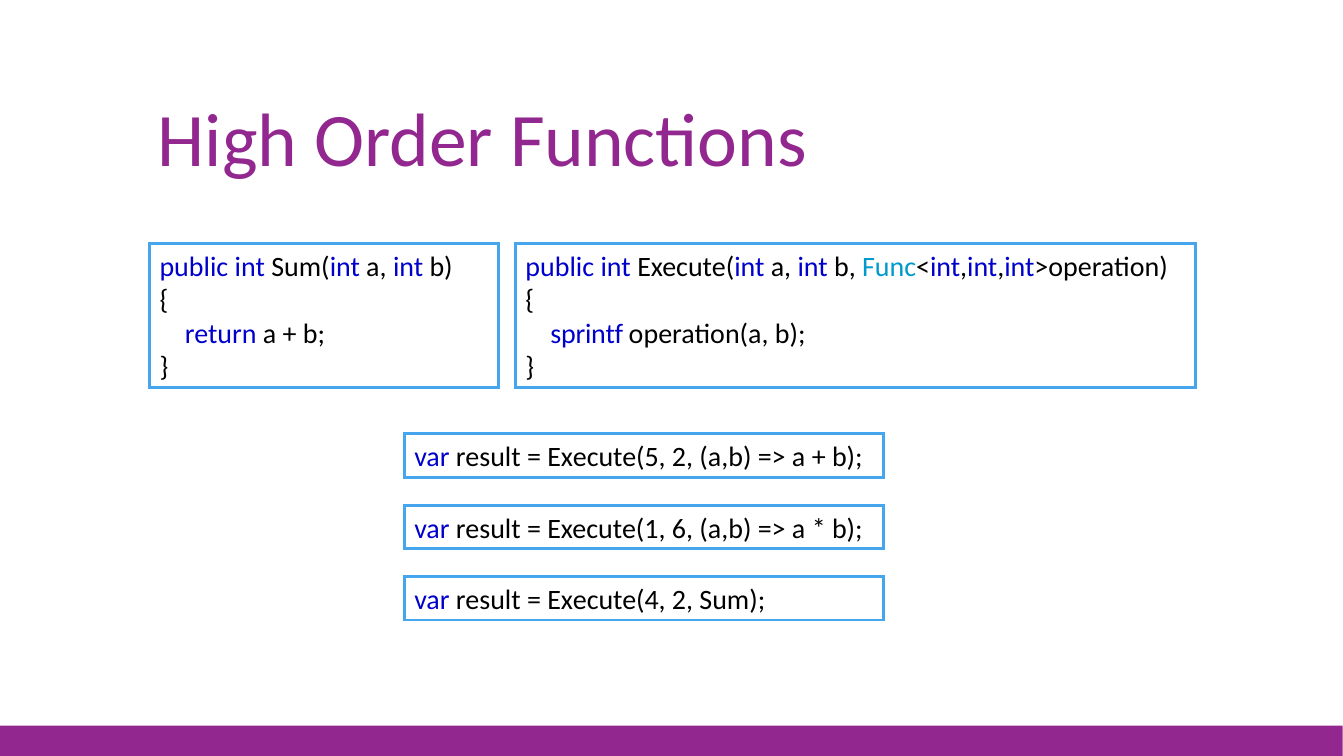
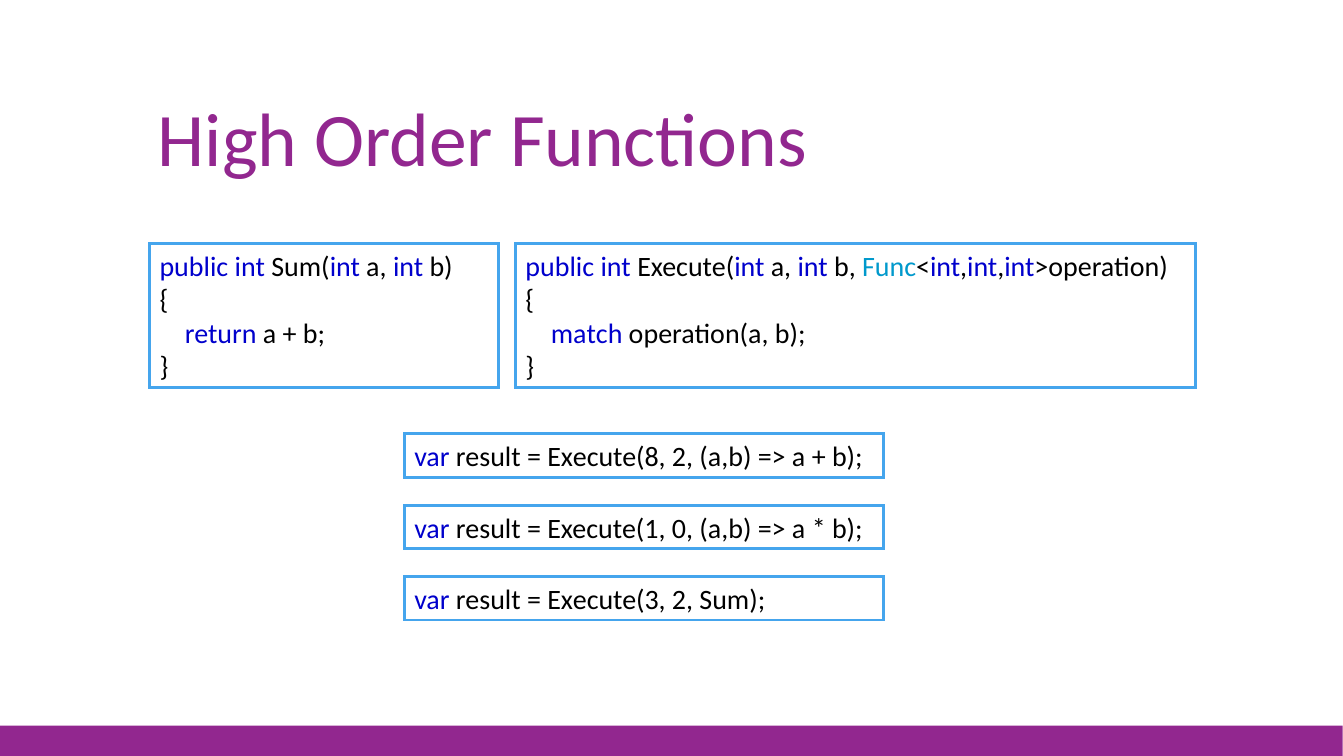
sprintf: sprintf -> match (587, 334)
Execute(5: Execute(5 -> Execute(8 (607, 457)
6: 6 -> 0 (682, 528)
Execute(4: Execute(4 -> Execute(3 (607, 600)
